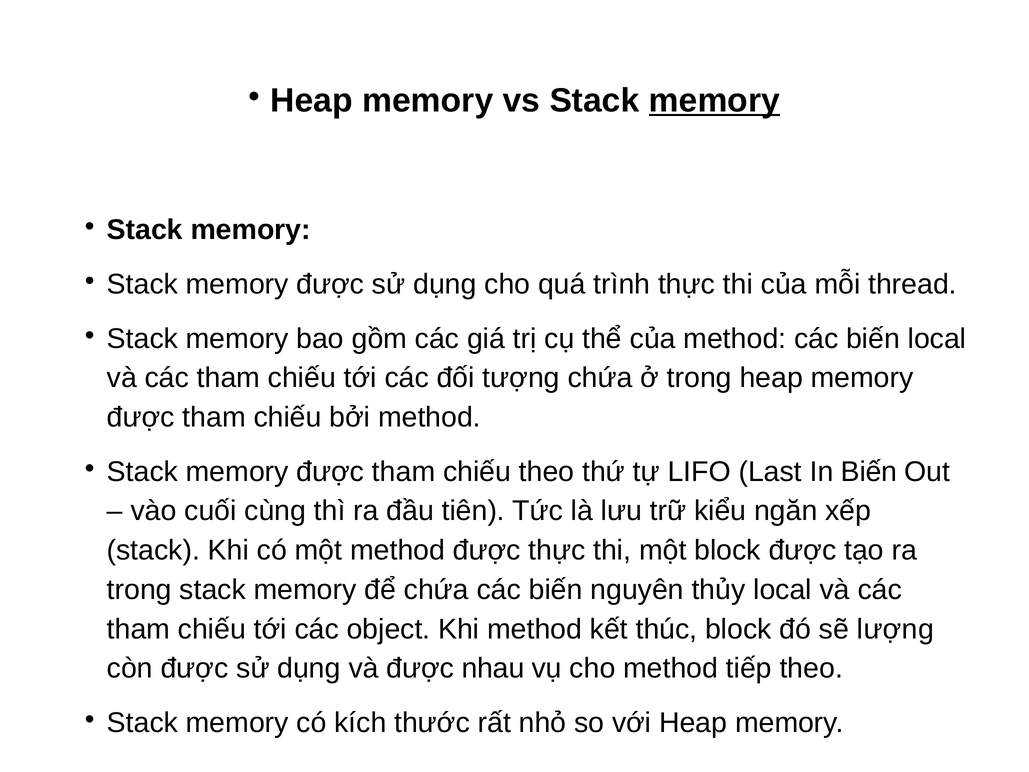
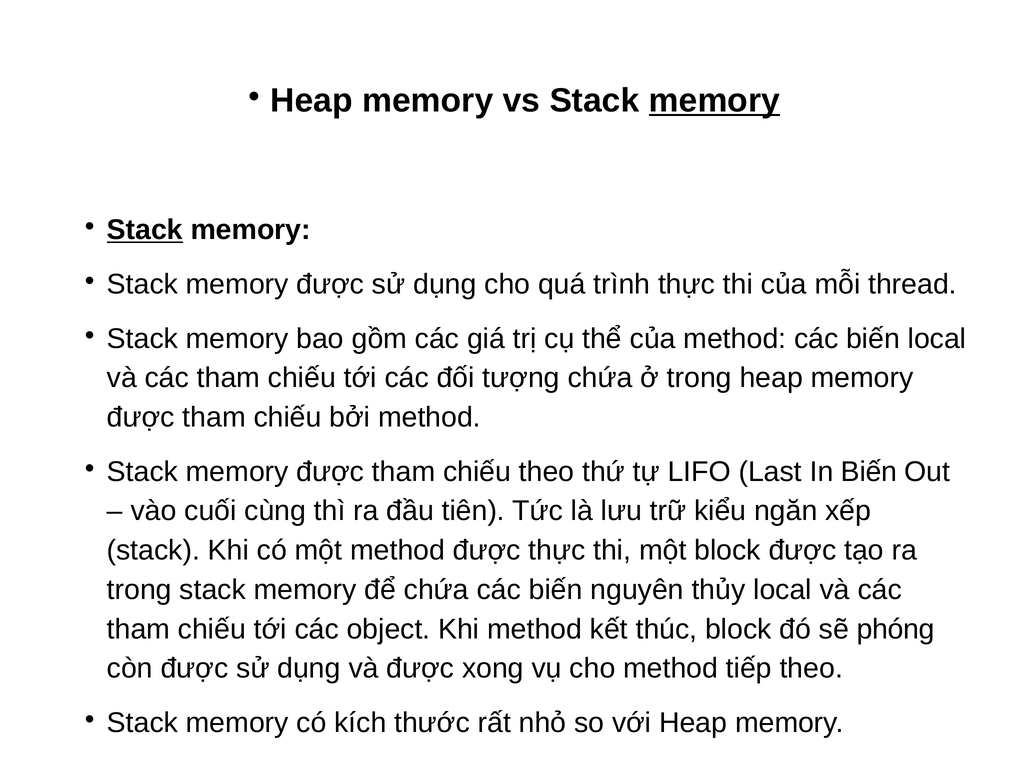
Stack underline: none -> present (145, 230)
lượng: lượng -> phóng (896, 629)
nhau: nhau -> xong (493, 668)
